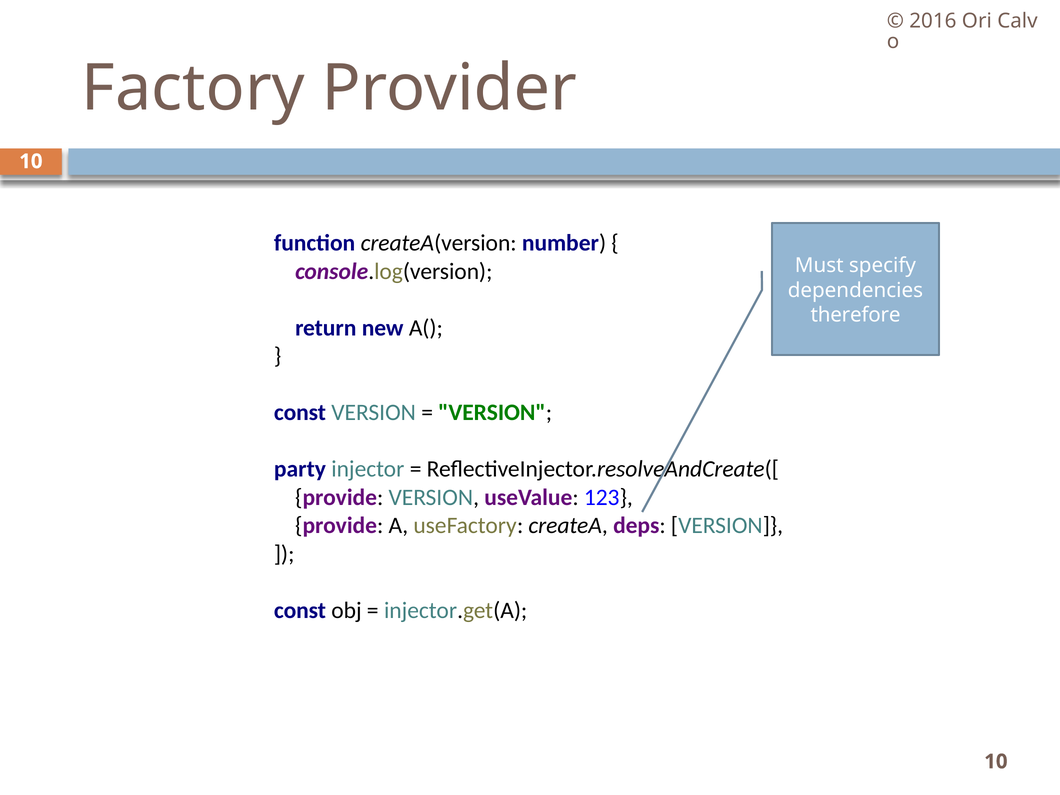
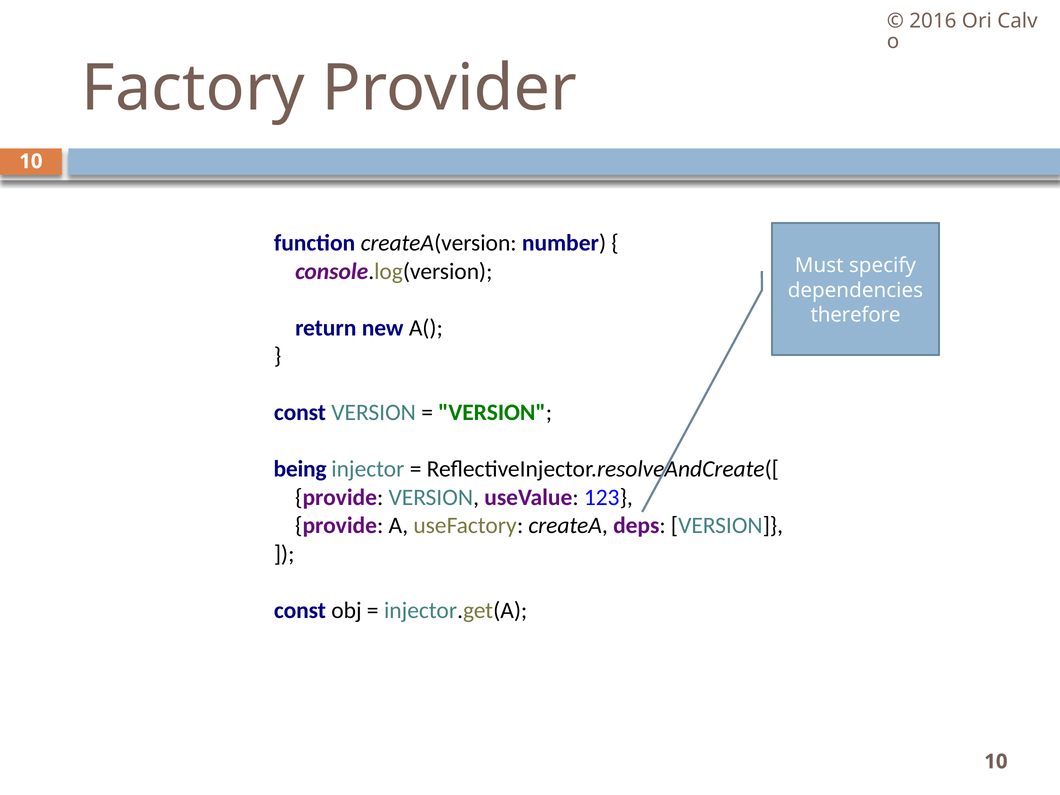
party: party -> being (300, 469)
